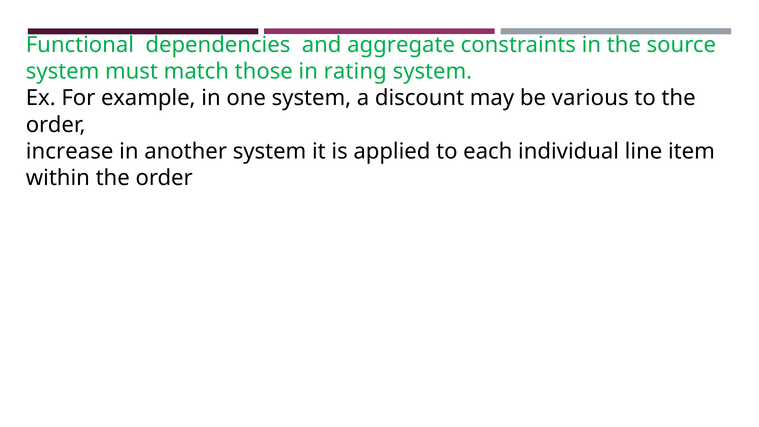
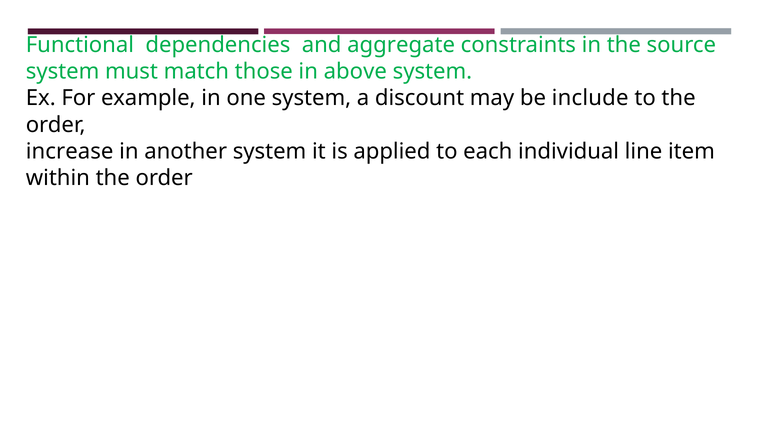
rating: rating -> above (355, 72)
various: various -> include (590, 98)
